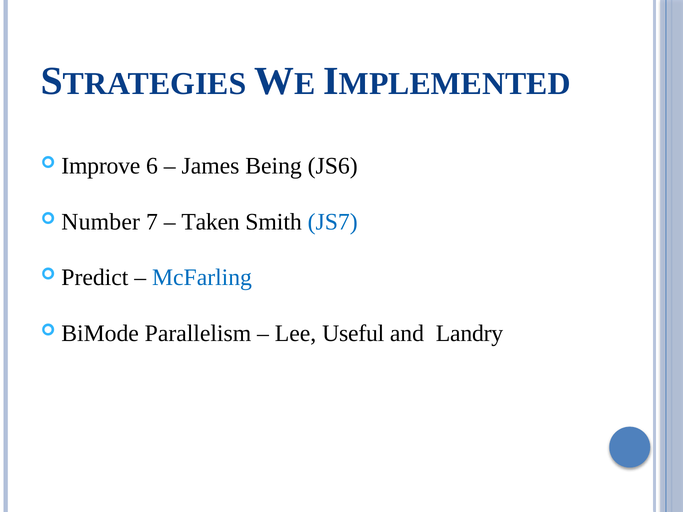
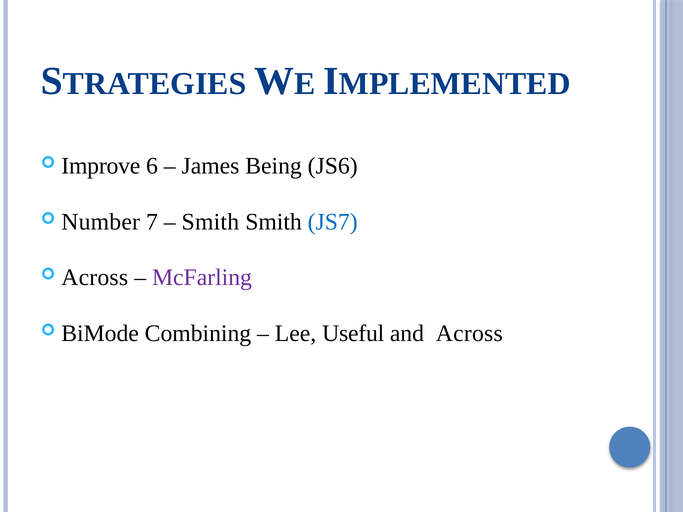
Taken: Taken -> Smith (210, 222)
Predict: Predict -> Across (95, 278)
McFarling colour: blue -> purple (202, 278)
Parallelism: Parallelism -> Combining (198, 333)
and Landry: Landry -> Across (469, 333)
